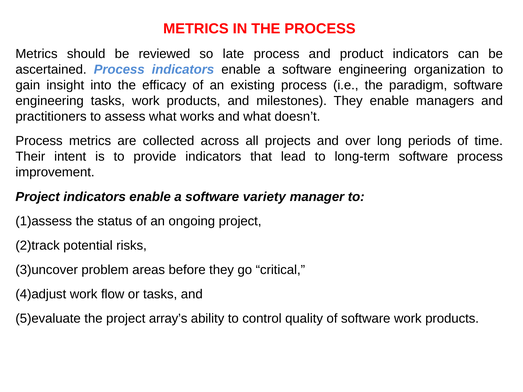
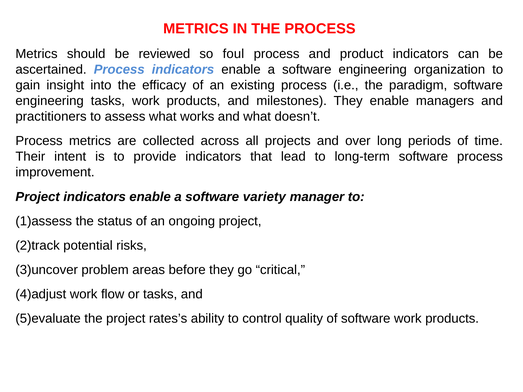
late: late -> foul (233, 54)
array’s: array’s -> rates’s (168, 319)
